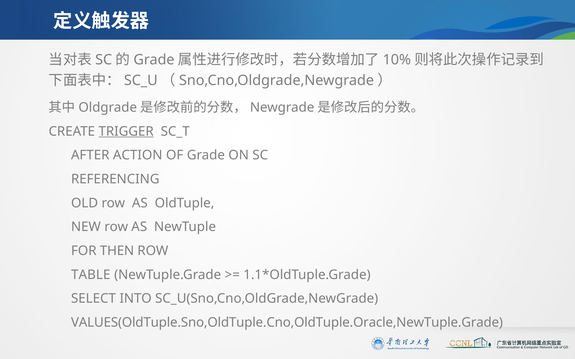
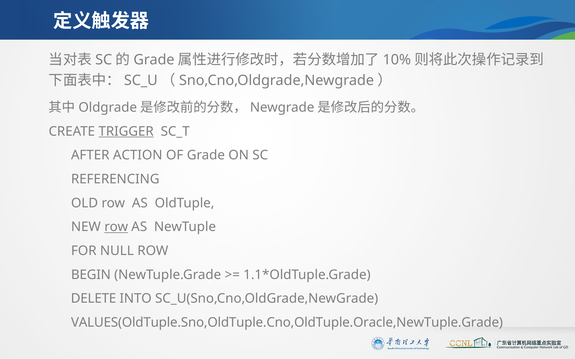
row underline: none -> present (116, 227)
THEN: THEN -> NULL (117, 251)
TABLE: TABLE -> BEGIN (91, 275)
SELECT: SELECT -> DELETE (94, 299)
